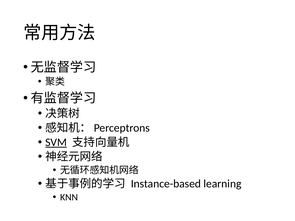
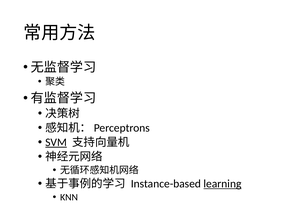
learning underline: none -> present (222, 184)
